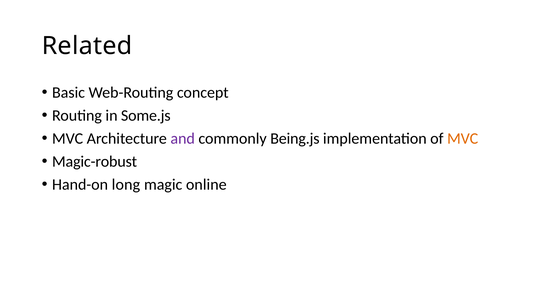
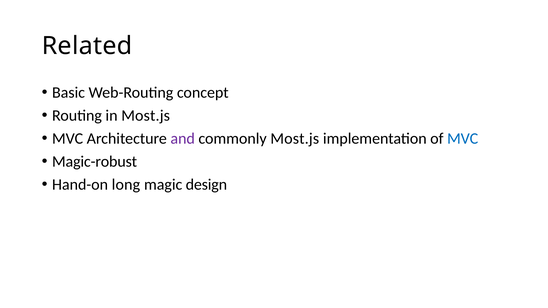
in Some.js: Some.js -> Most.js (146, 116)
commonly Being.js: Being.js -> Most.js (295, 139)
MVC colour: orange -> blue (463, 139)
online: online -> design (206, 185)
